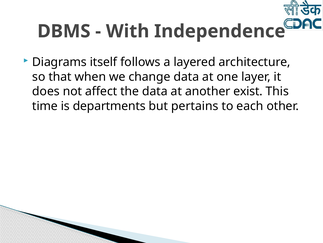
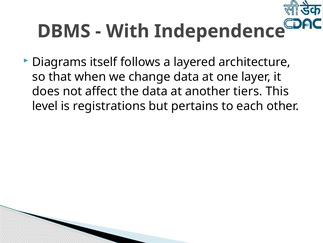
exist: exist -> tiers (248, 91)
time: time -> level (45, 106)
departments: departments -> registrations (109, 106)
